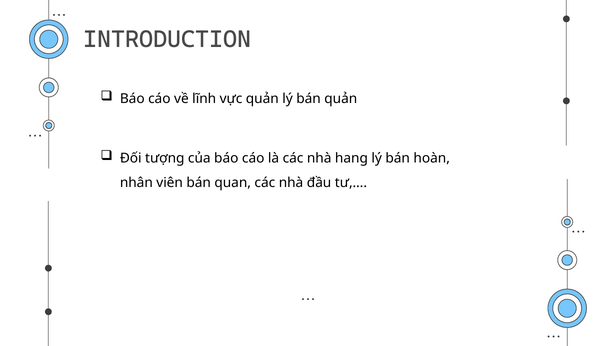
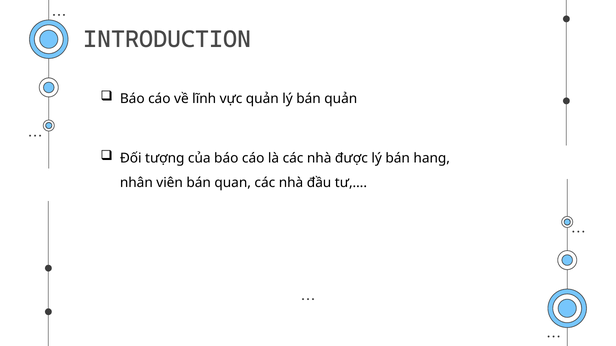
hang: hang -> được (351, 158)
hoàn: hoàn -> hang (432, 158)
